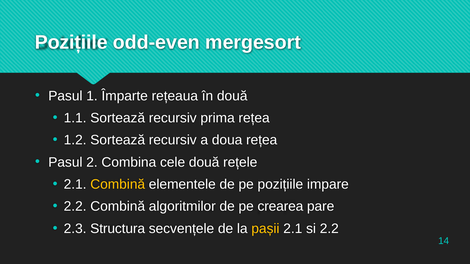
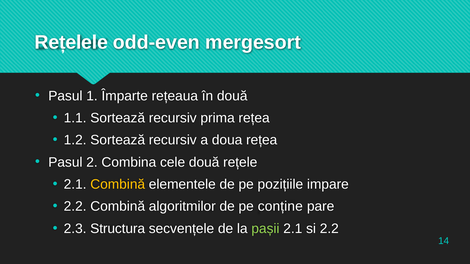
Pozițiile: Pozițiile -> Rețelele (71, 42)
crearea: crearea -> conține (280, 207)
pașii colour: yellow -> light green (265, 229)
